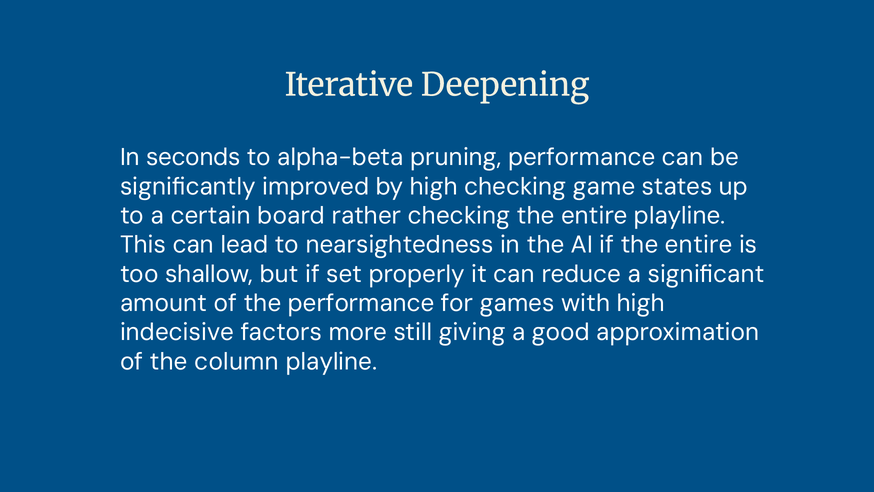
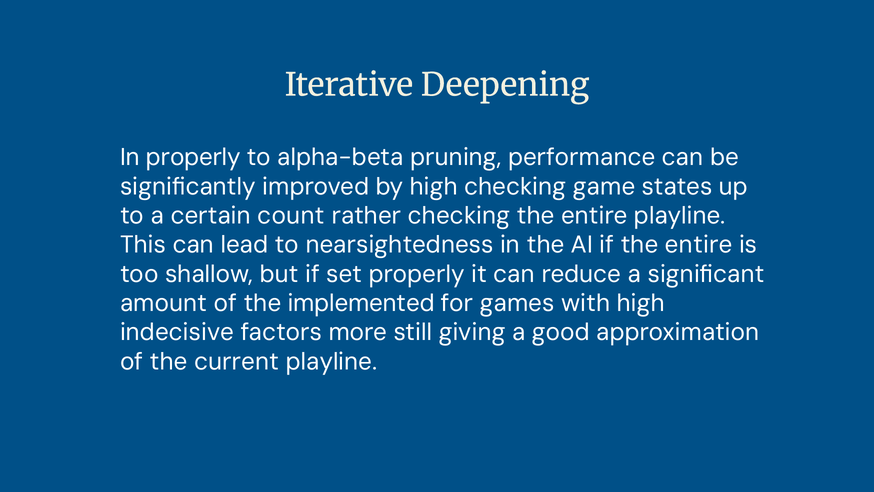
In seconds: seconds -> properly (193, 157)
board: board -> count (291, 216)
the performance: performance -> implemented (361, 303)
column: column -> current (237, 361)
